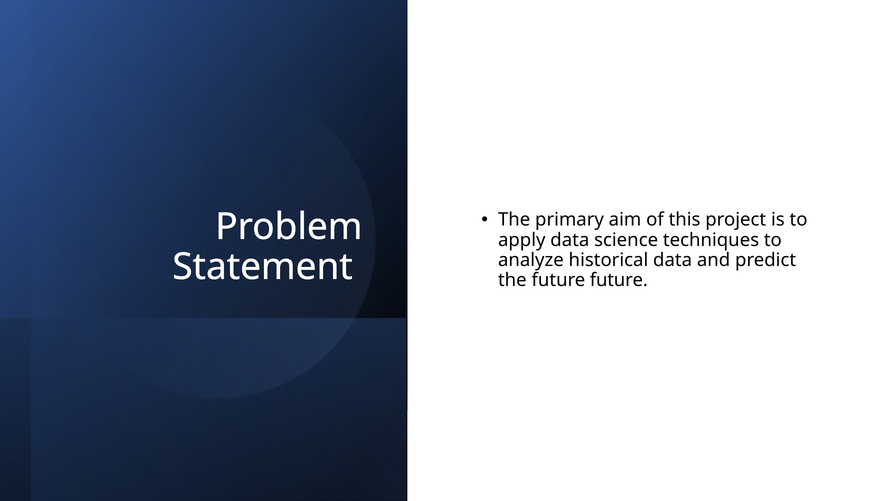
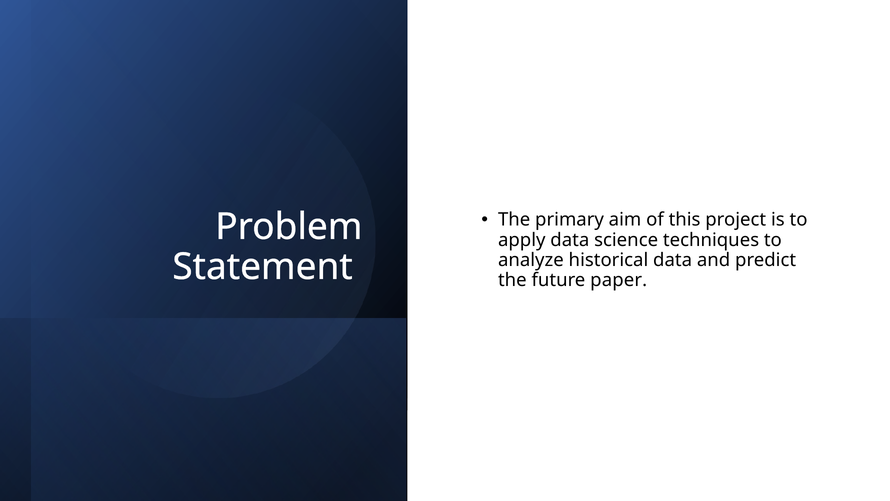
future future: future -> paper (619, 280)
